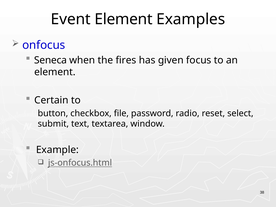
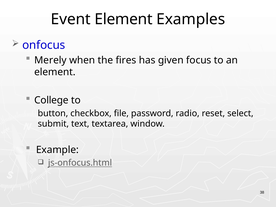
Seneca: Seneca -> Merely (50, 60)
Certain: Certain -> College (51, 100)
